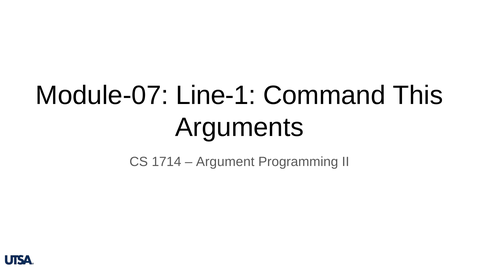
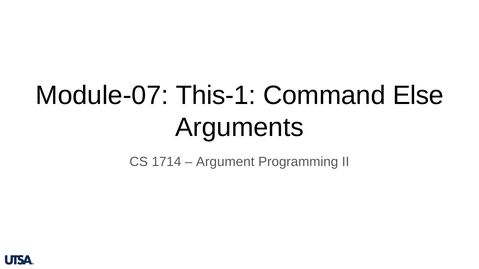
Line-1: Line-1 -> This-1 (216, 96)
This: This -> Else (418, 96)
